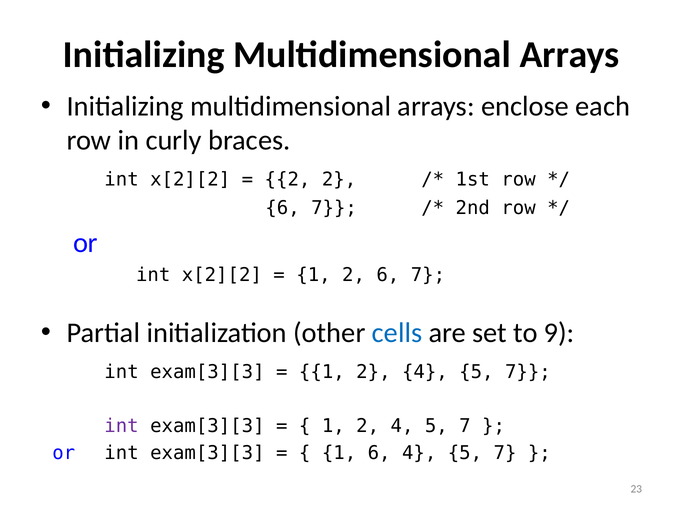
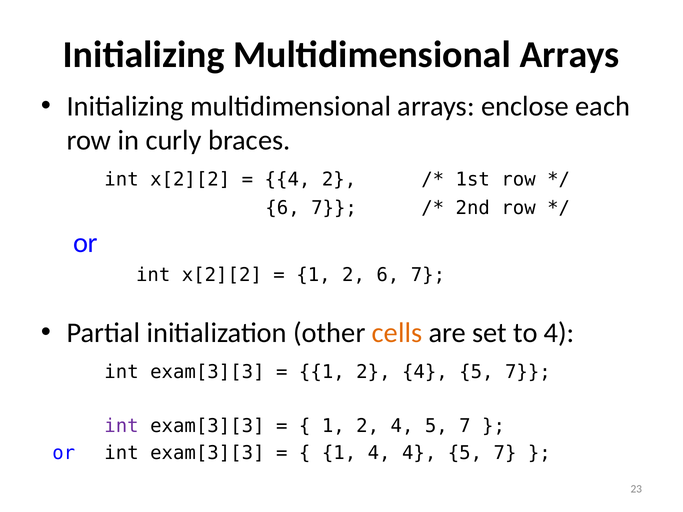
2: 2 -> 4 (287, 180)
cells colour: blue -> orange (397, 333)
to 9: 9 -> 4 (559, 333)
1 6: 6 -> 4 (379, 453)
